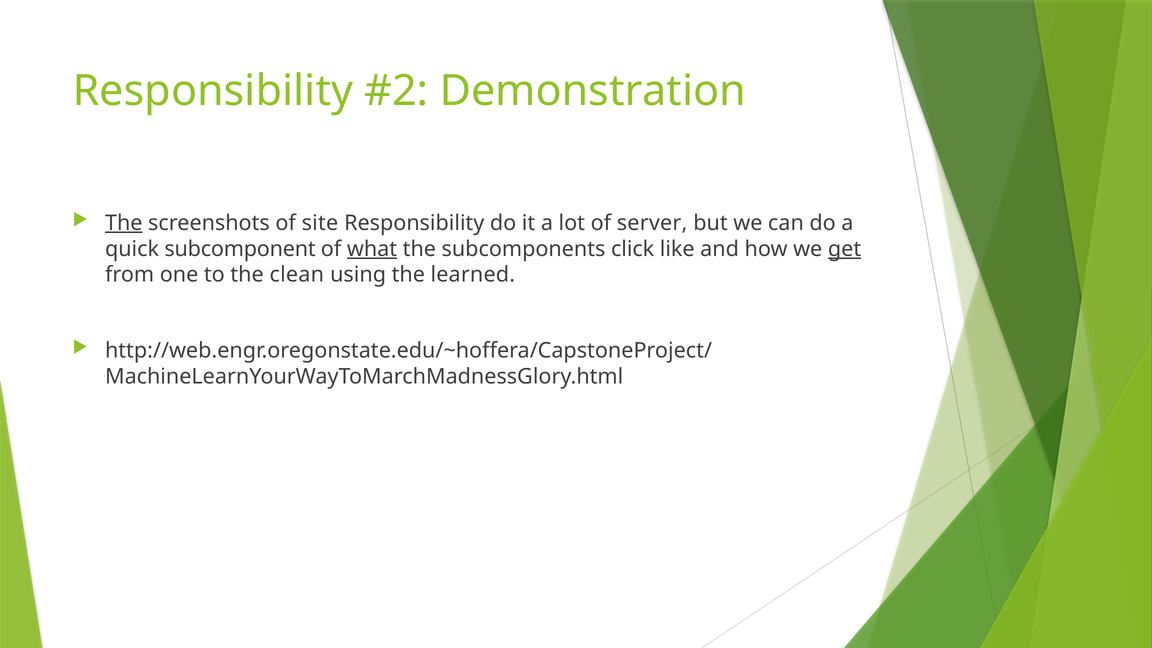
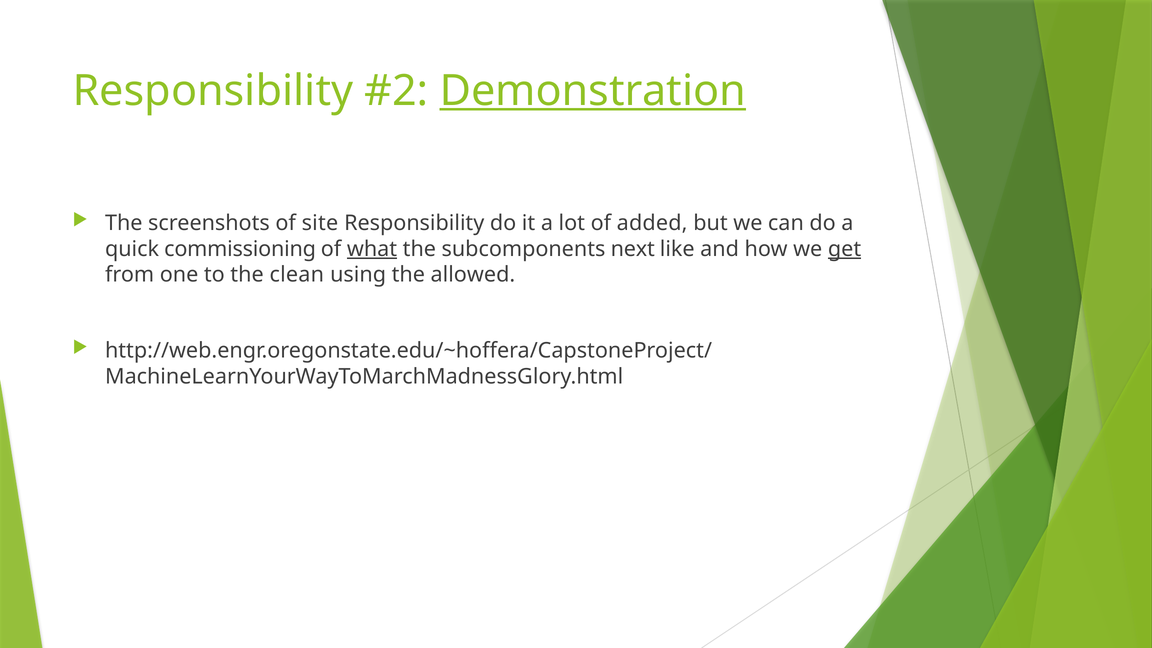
Demonstration underline: none -> present (593, 91)
The underline: present -> none (124, 223)
server: server -> added (652, 223)
subcomponent: subcomponent -> commissioning (240, 249)
click: click -> next (633, 249)
learned: learned -> allowed (473, 275)
